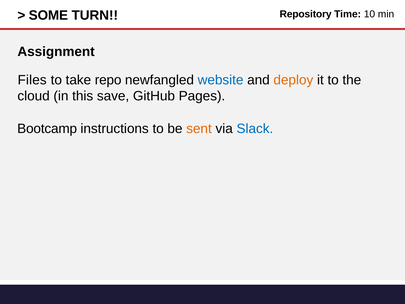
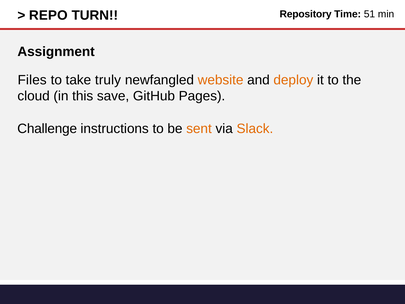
SOME: SOME -> REPO (48, 15)
10: 10 -> 51 (369, 14)
repo: repo -> truly (108, 80)
website colour: blue -> orange (221, 80)
Bootcamp: Bootcamp -> Challenge (47, 128)
Slack colour: blue -> orange (255, 128)
